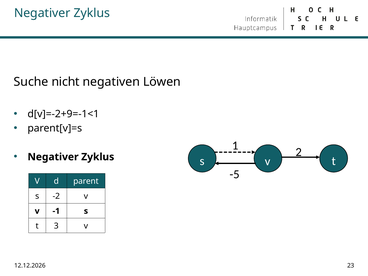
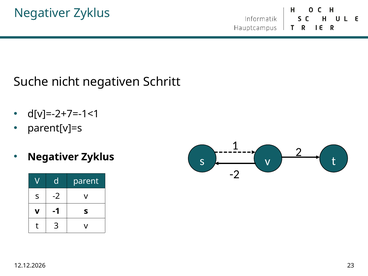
Löwen: Löwen -> Schritt (162, 82)
d[v]=-2+9=-1<1: d[v]=-2+9=-1<1 -> d[v]=-2+7=-1<1 (63, 114)
-5: -5 -> -2 (235, 174)
